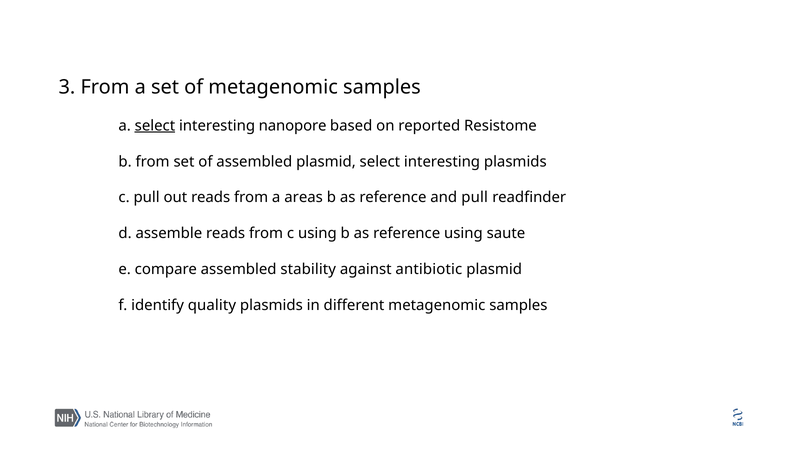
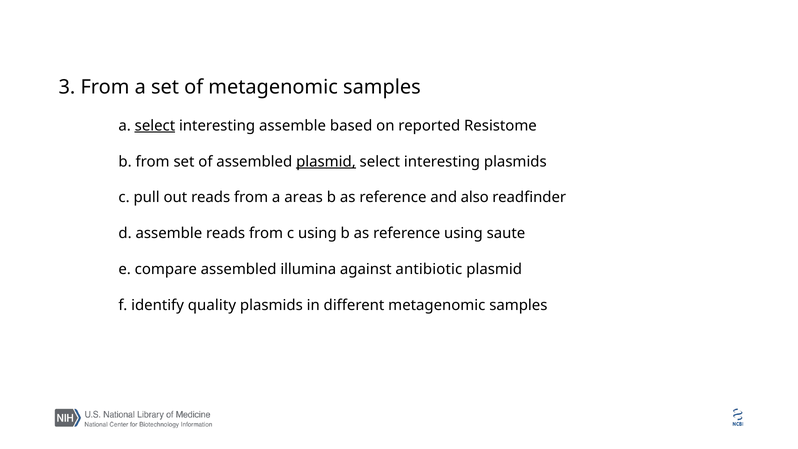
interesting nanopore: nanopore -> assemble (293, 126)
plasmid underline: none -> present (326, 162)
and pull: pull -> also (475, 197)
stability: stability -> illumina (308, 269)
